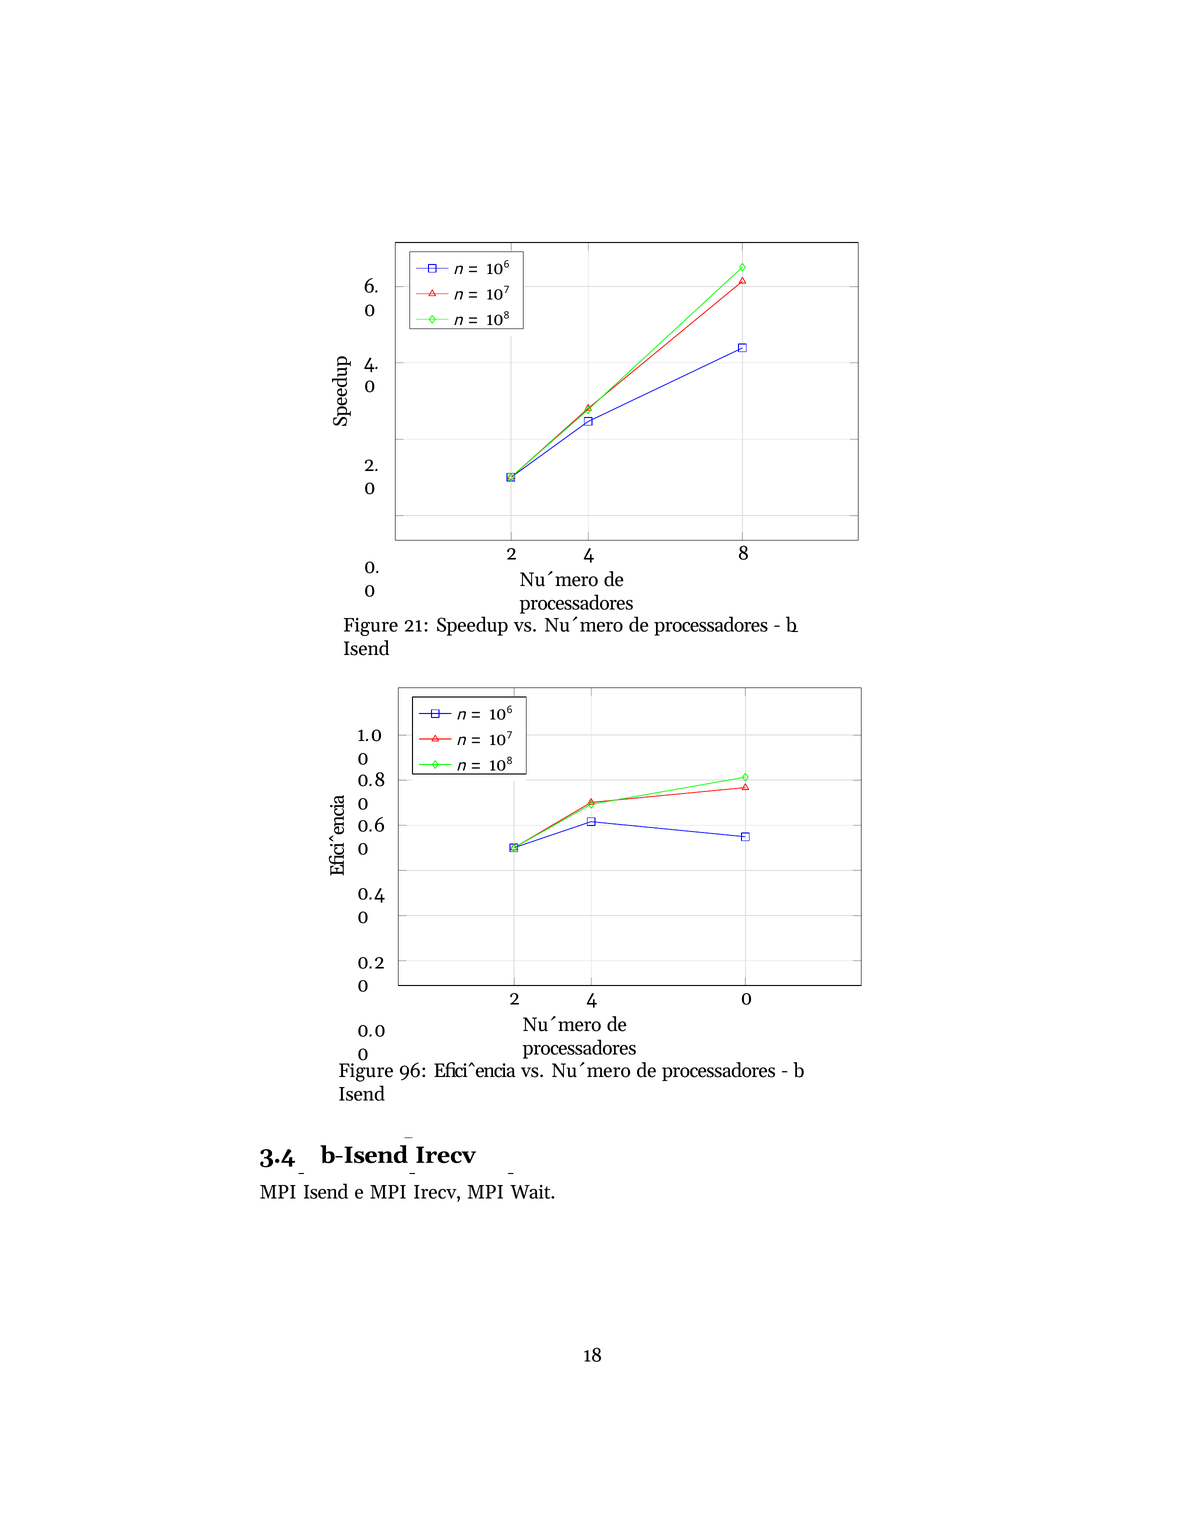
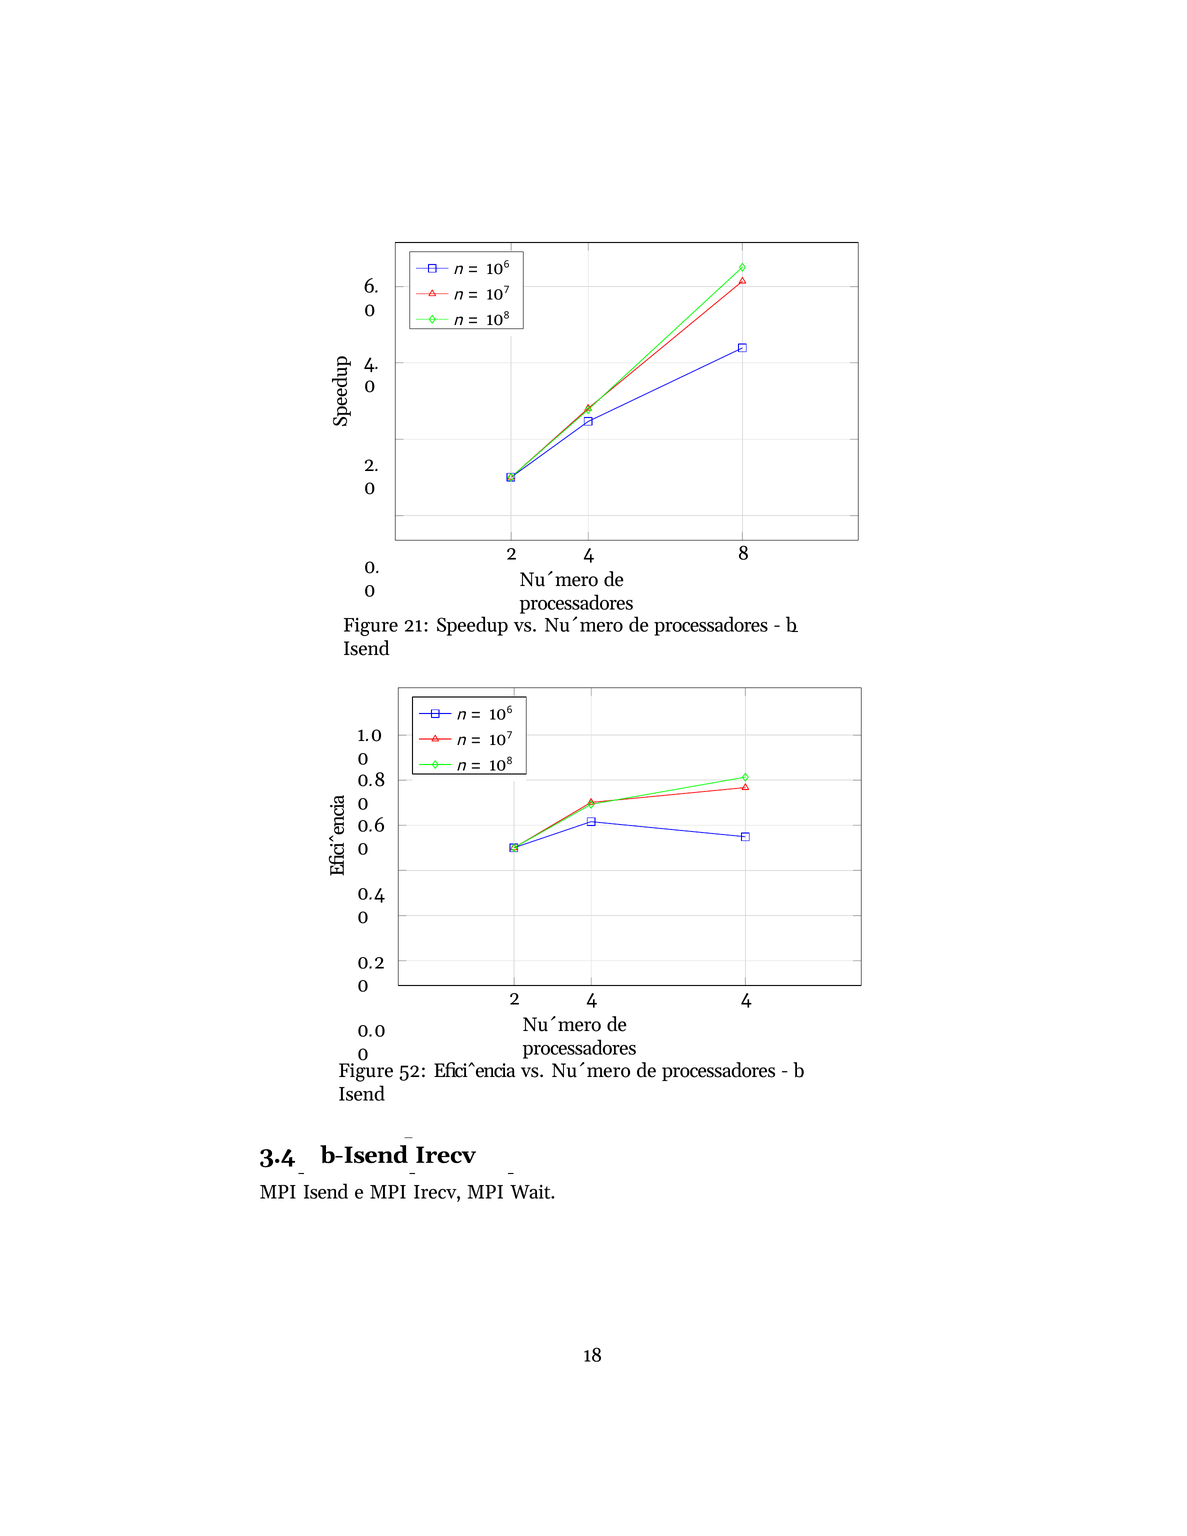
0: 0 -> 4 (746, 998)
96: 96 -> 52 (413, 1071)
